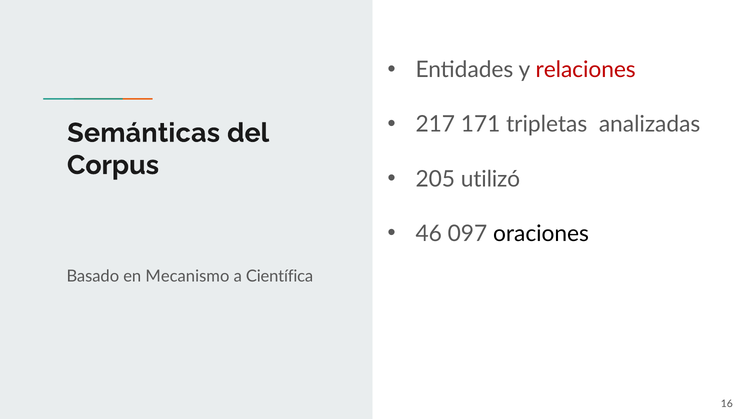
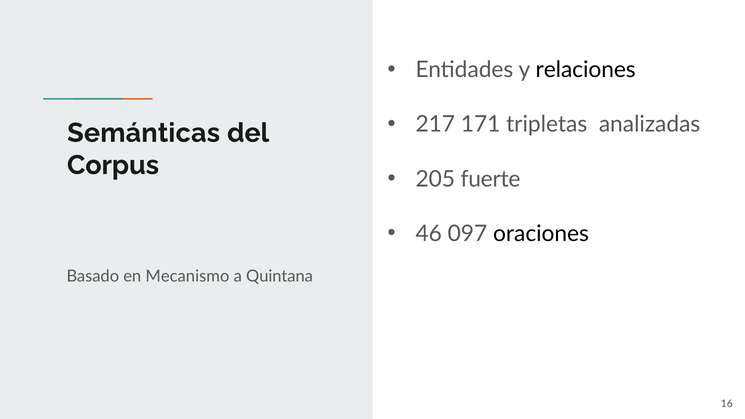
relaciones colour: red -> black (586, 70)
utilizó: utilizó -> fuerte (491, 179)
Científica: Científica -> Quintana (280, 276)
